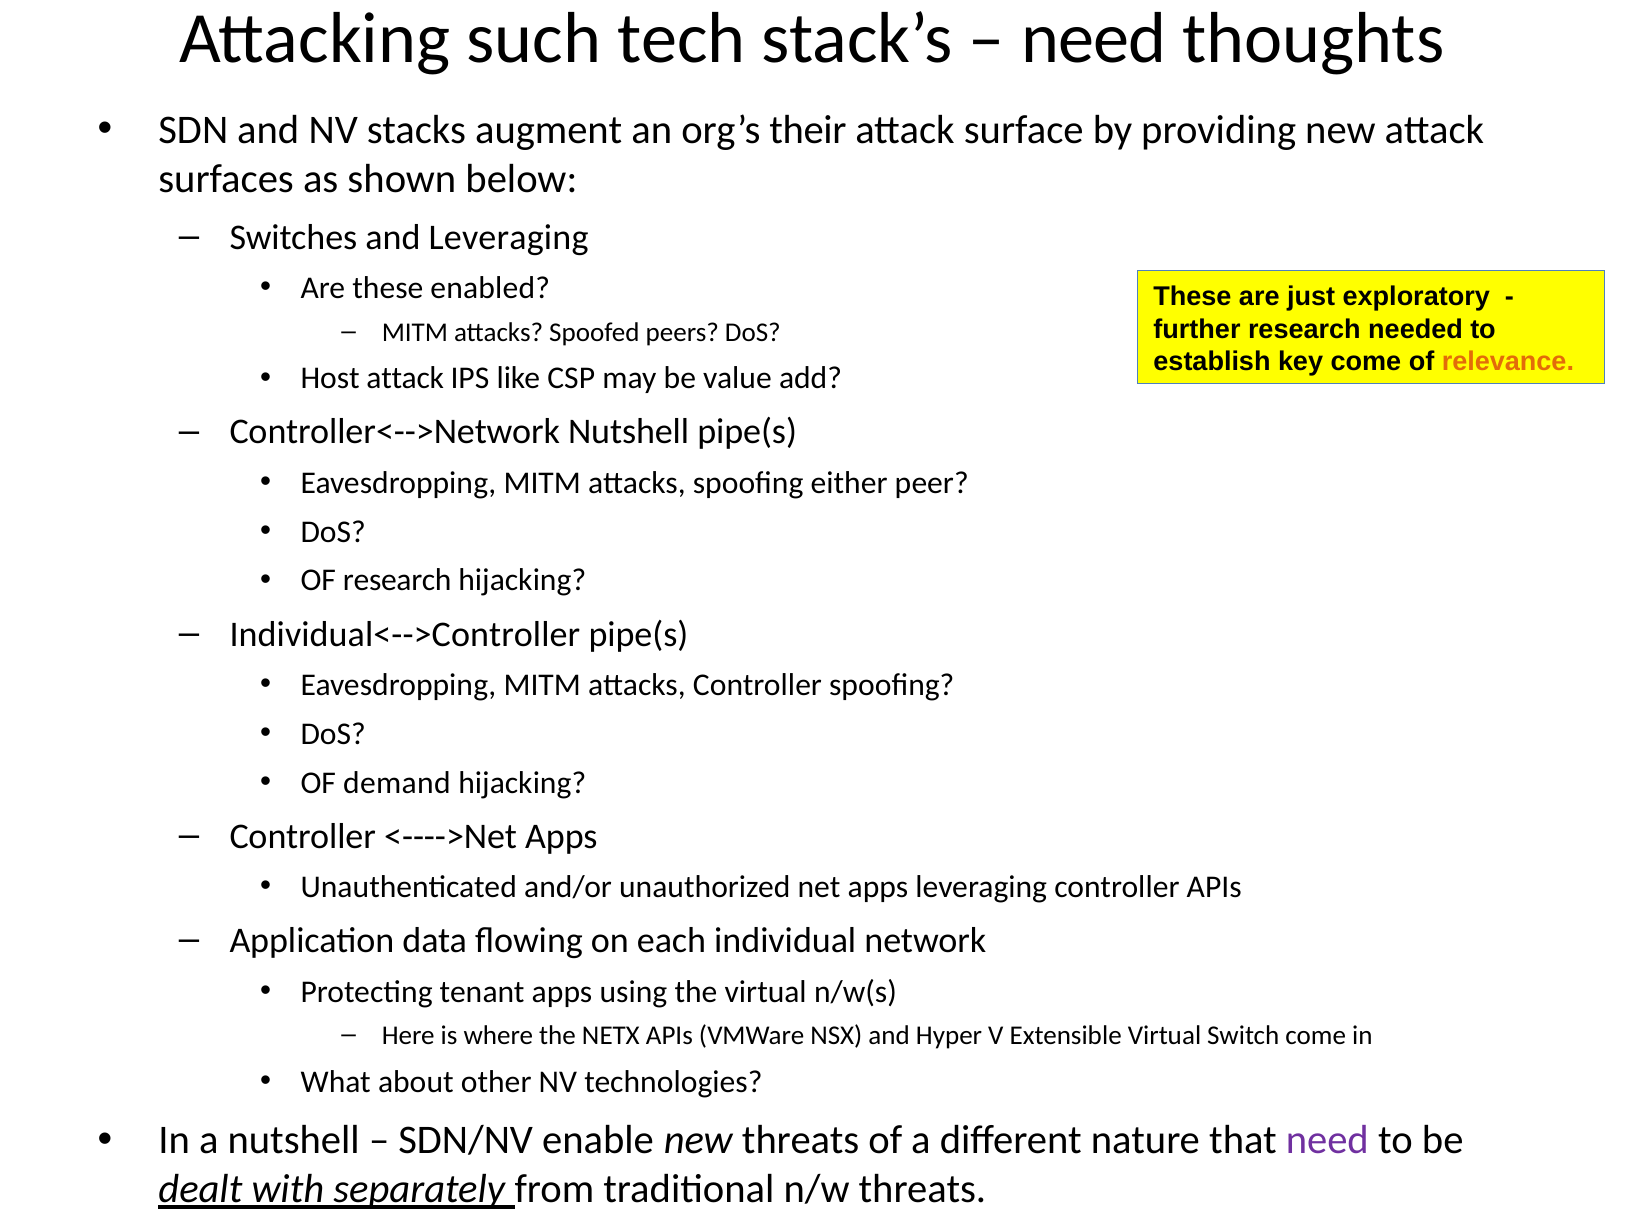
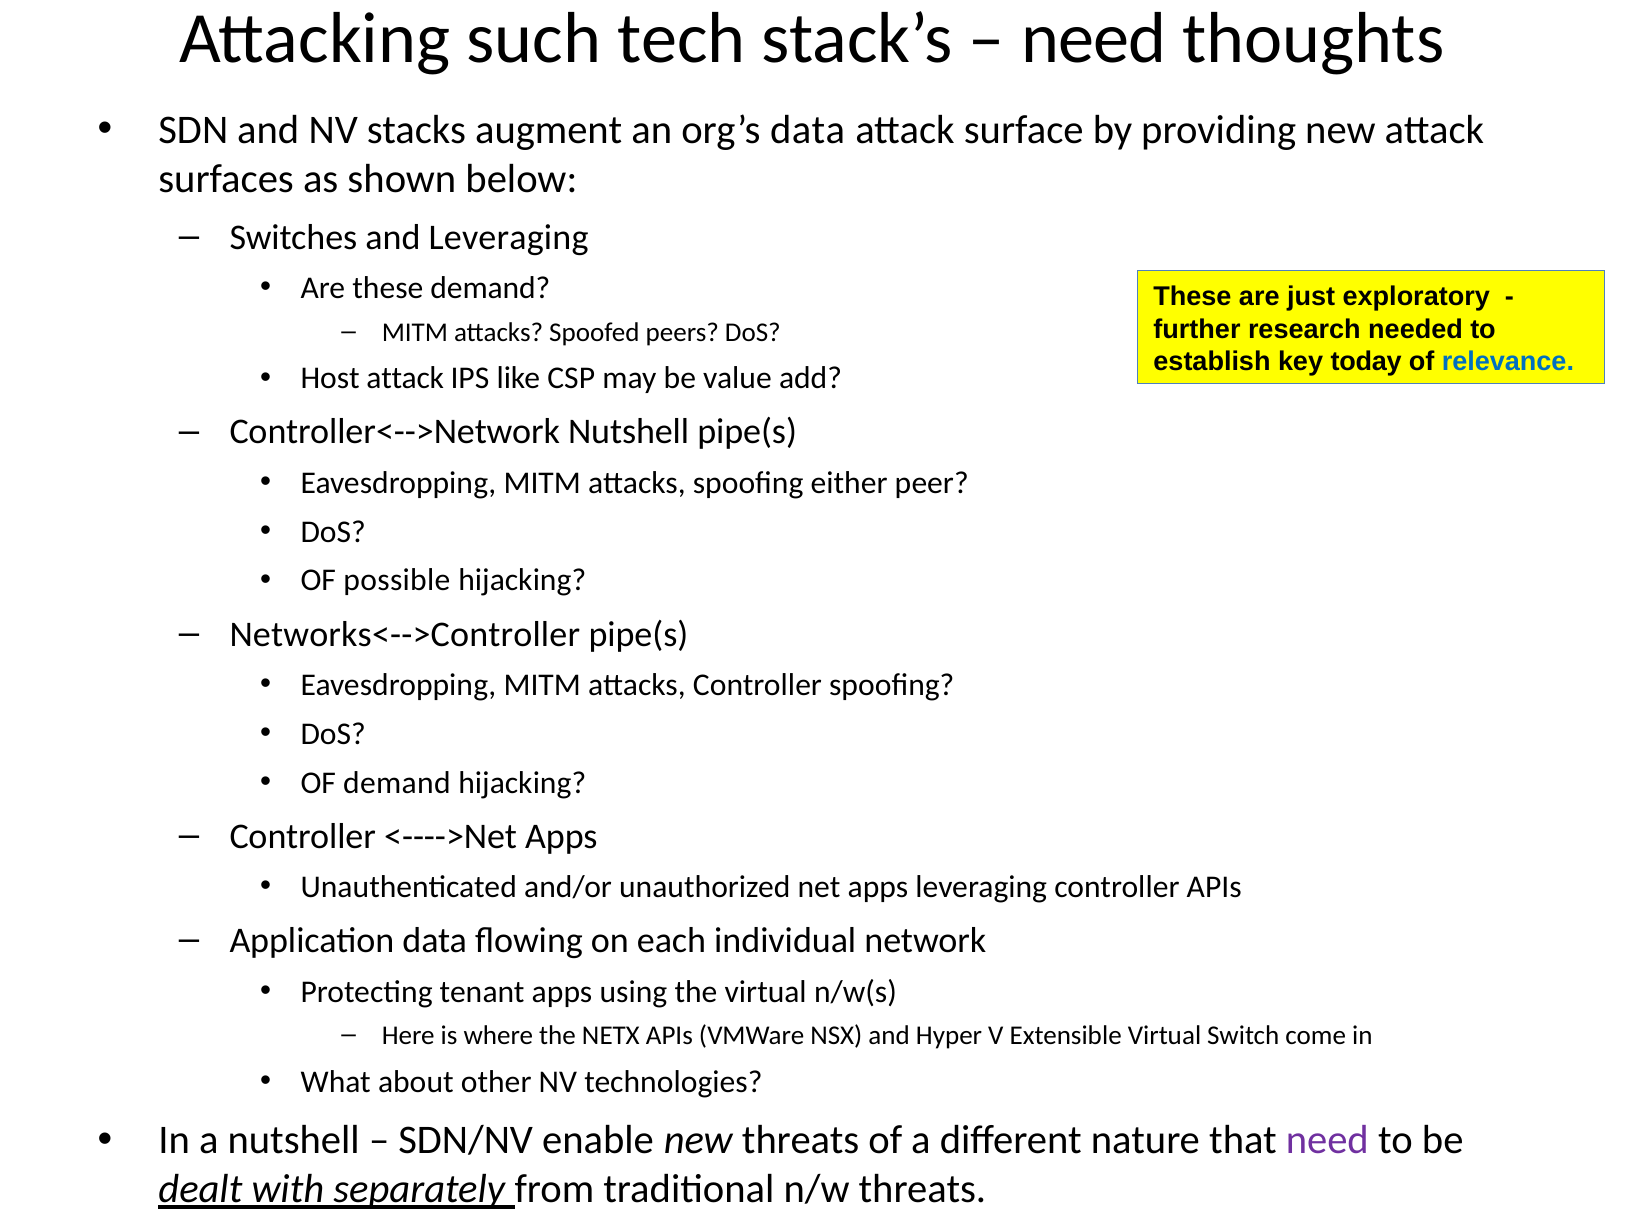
org’s their: their -> data (808, 130)
these enabled: enabled -> demand (490, 288)
key come: come -> today (1366, 362)
relevance colour: orange -> blue (1508, 362)
OF research: research -> possible (397, 581)
Individual<-->Controller: Individual<-->Controller -> Networks<-->Controller (405, 635)
